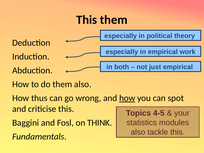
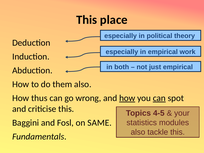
This them: them -> place (114, 20)
can underline: none -> present (159, 98)
THINK: THINK -> SAME (100, 123)
